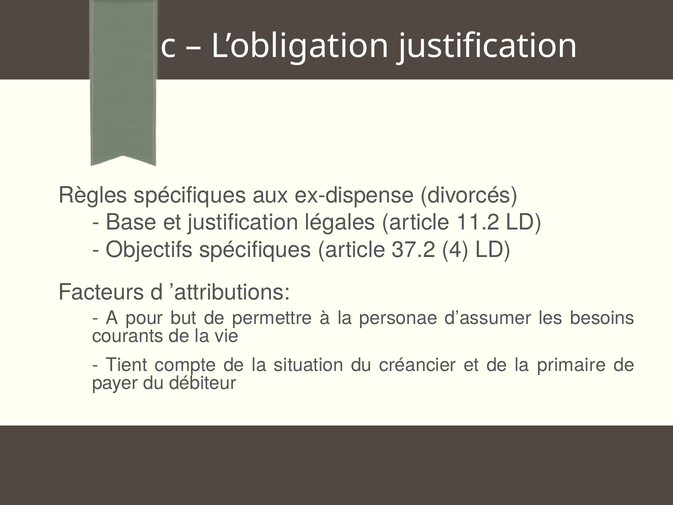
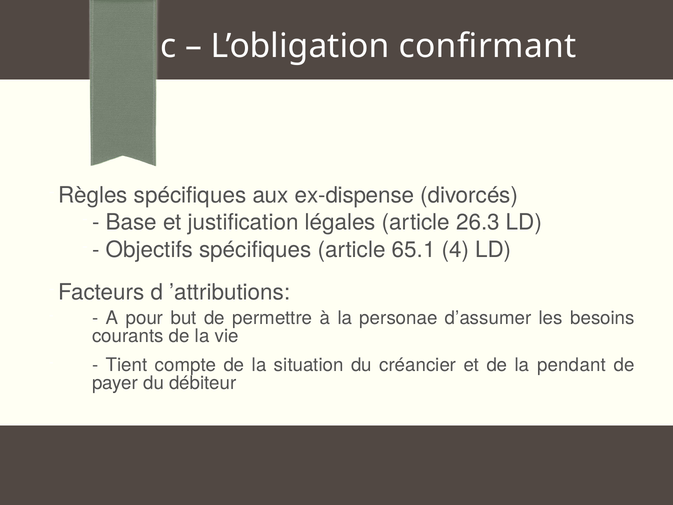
L’obligation justification: justification -> confirmant (488, 46)
11.2: 11.2 -> 26.3 (478, 222)
37.2: 37.2 -> 65.1 (414, 250)
primaire: primaire -> pendant (572, 365)
